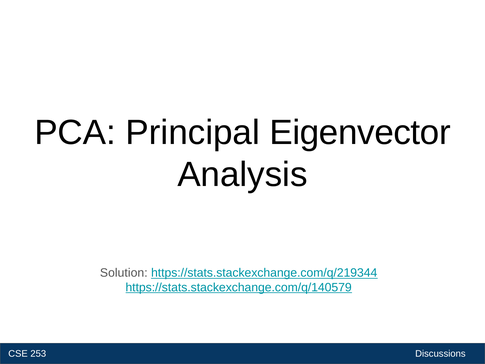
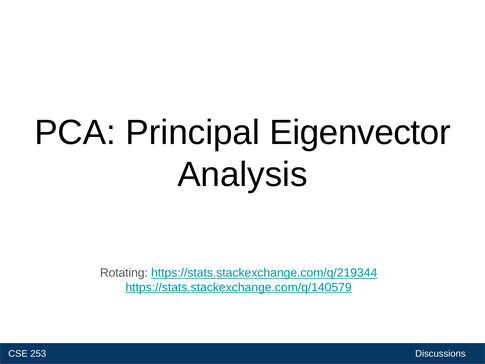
Solution: Solution -> Rotating (124, 273)
